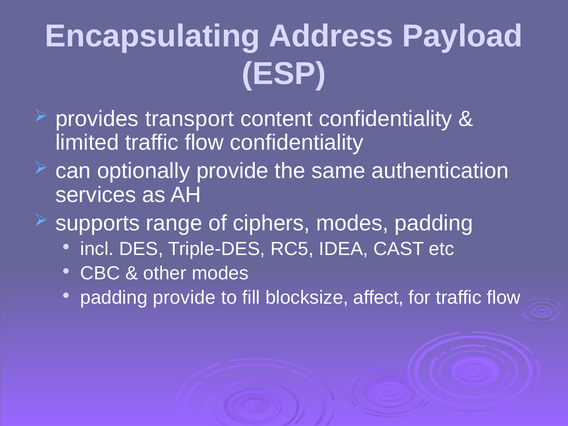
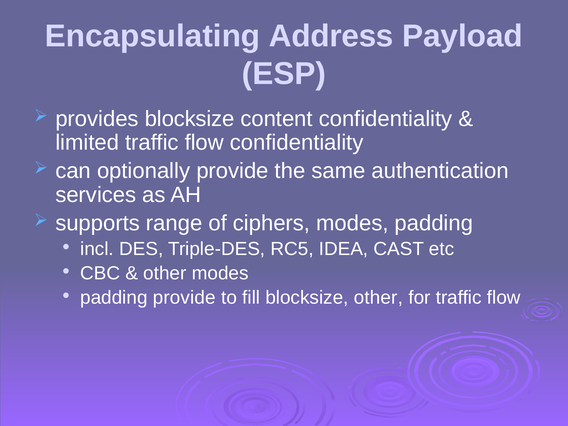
provides transport: transport -> blocksize (190, 119)
blocksize affect: affect -> other (378, 297)
